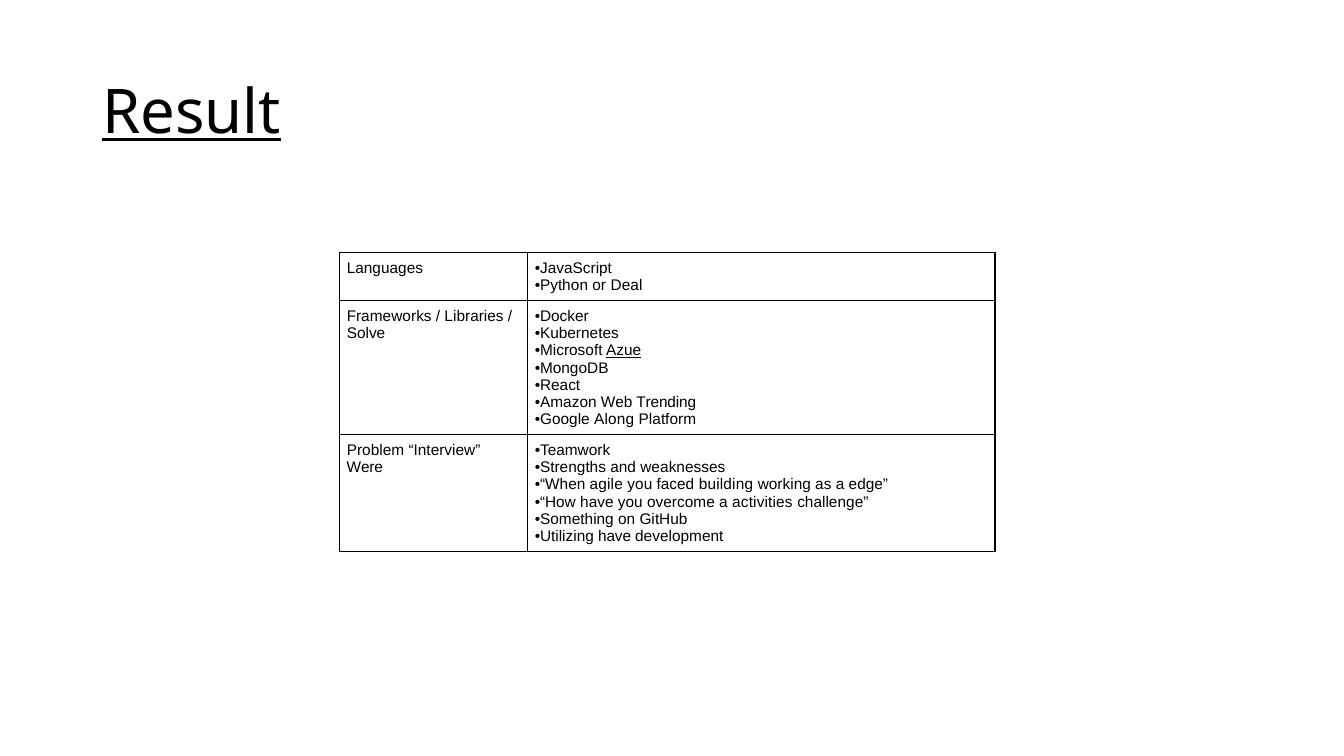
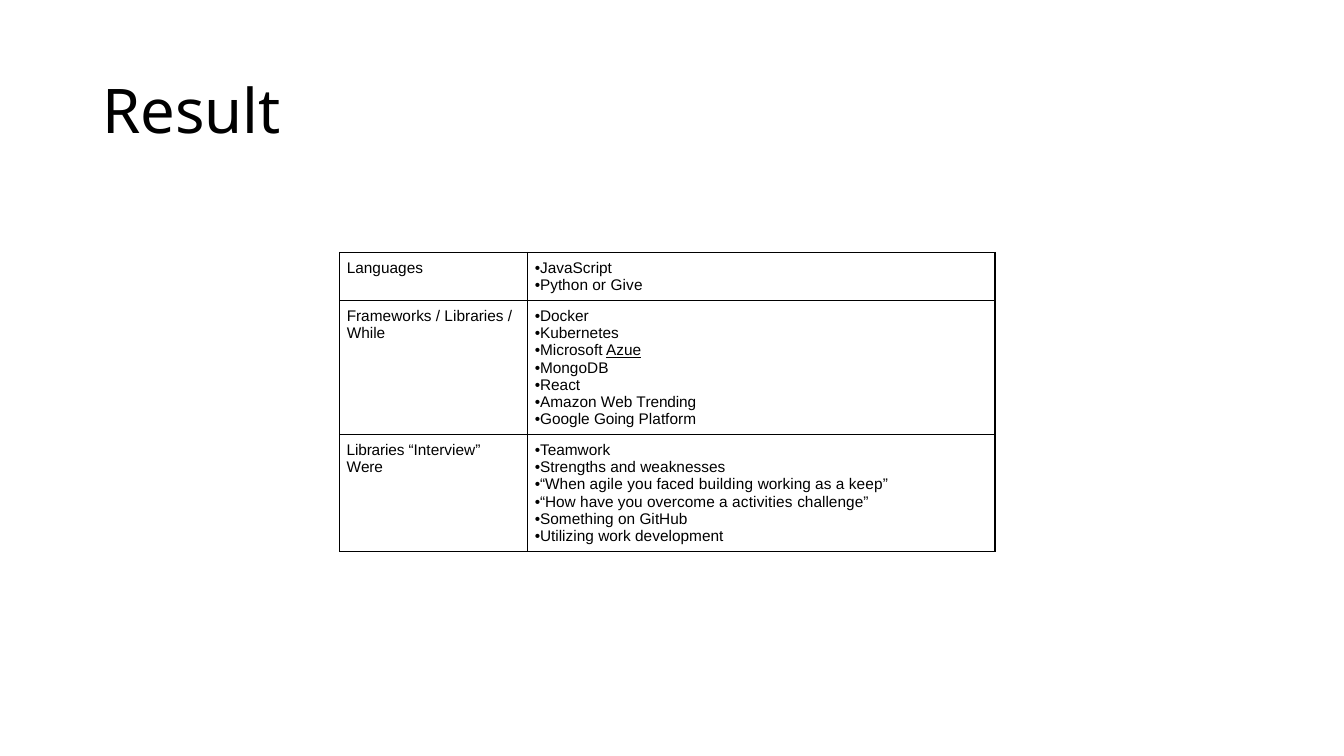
Result underline: present -> none (192, 113)
Deal: Deal -> Give (627, 285)
Solve: Solve -> While (366, 334)
Along: Along -> Going (614, 419)
Problem: Problem -> Libraries (376, 451)
edge: edge -> keep (868, 485)
Utilizing have: have -> work (615, 536)
